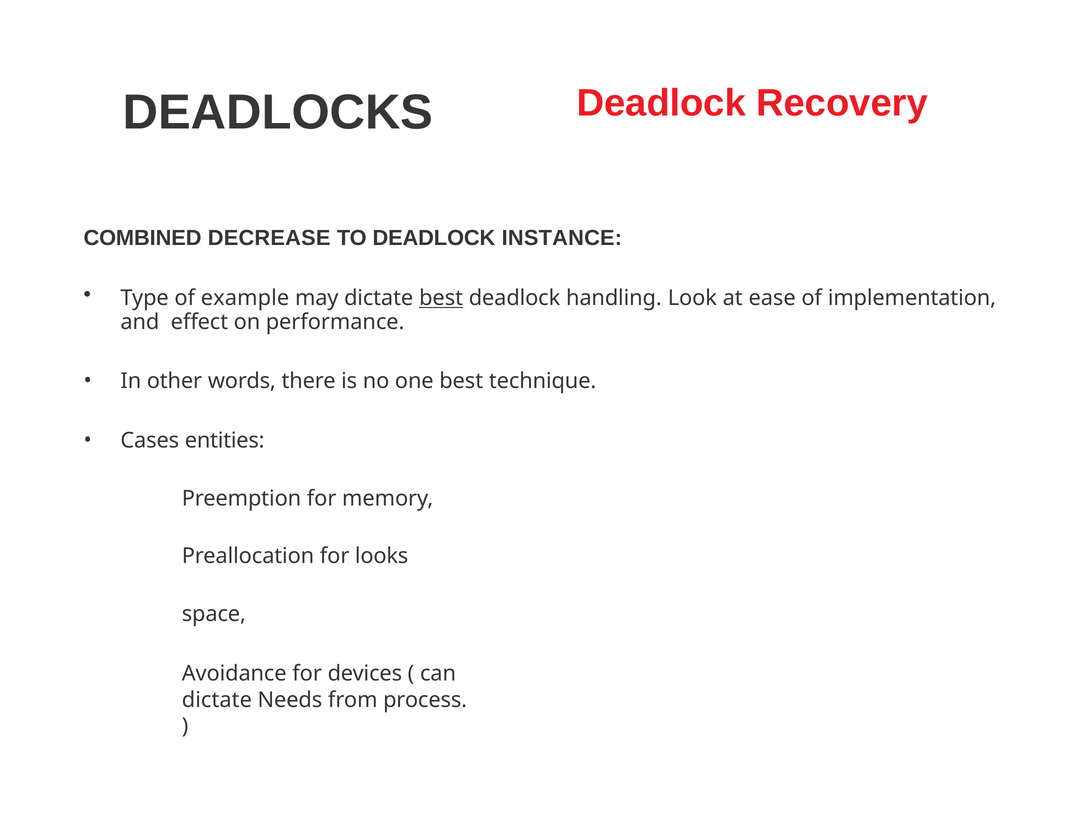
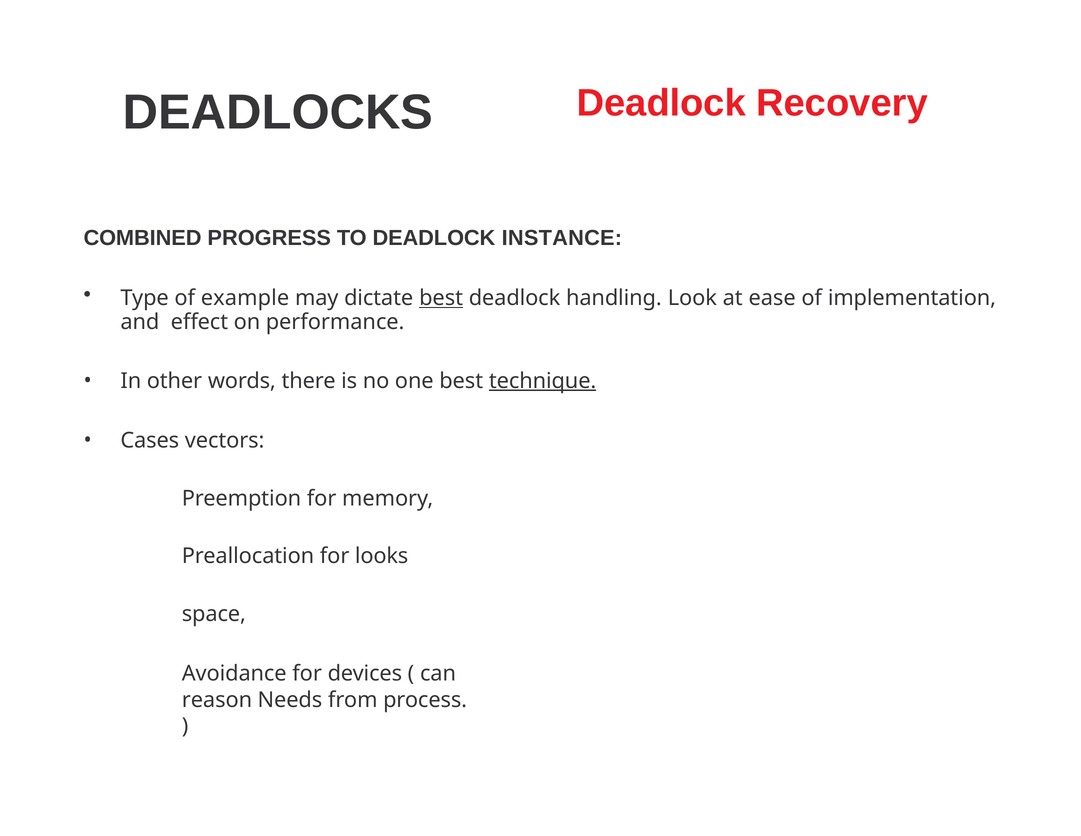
DECREASE: DECREASE -> PROGRESS (269, 238)
technique underline: none -> present (543, 381)
entities: entities -> vectors (225, 440)
dictate: dictate -> reason (217, 699)
